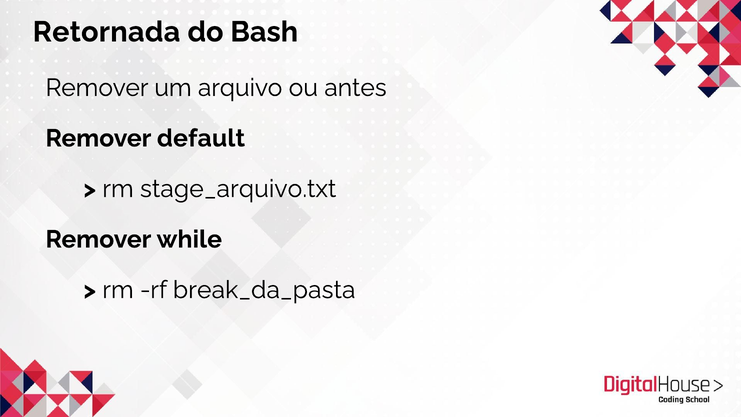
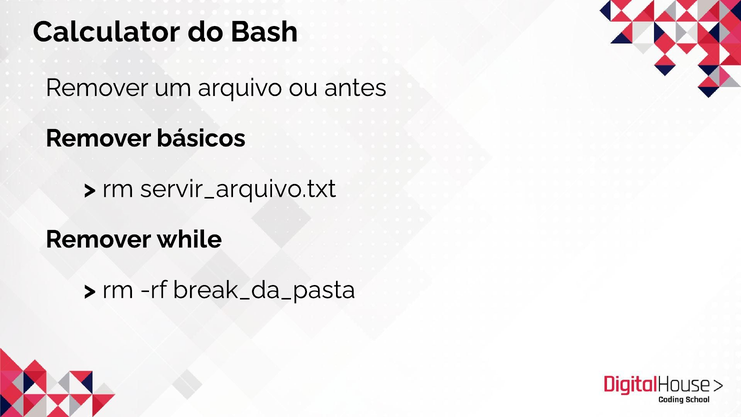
Retornada: Retornada -> Calculator (106, 32)
default: default -> básicos (201, 138)
stage_arquivo.txt: stage_arquivo.txt -> servir_arquivo.txt (238, 189)
